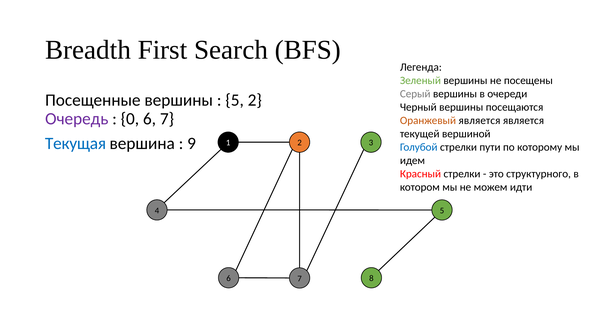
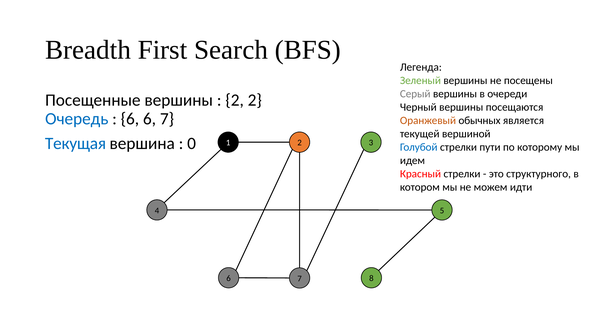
5: 5 -> 2 (235, 100)
Очередь colour: purple -> blue (77, 119)
0: 0 -> 6 (130, 119)
Оранжевый является: является -> обычных (480, 120)
9: 9 -> 0 (192, 144)
